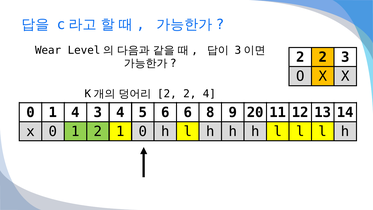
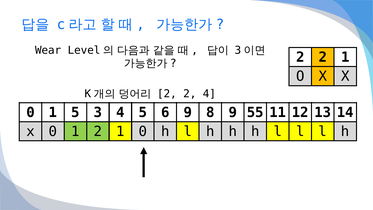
2 2 3: 3 -> 1 (345, 57)
1 4: 4 -> 5 (75, 112)
6 6: 6 -> 9 (188, 112)
20: 20 -> 55 (255, 112)
